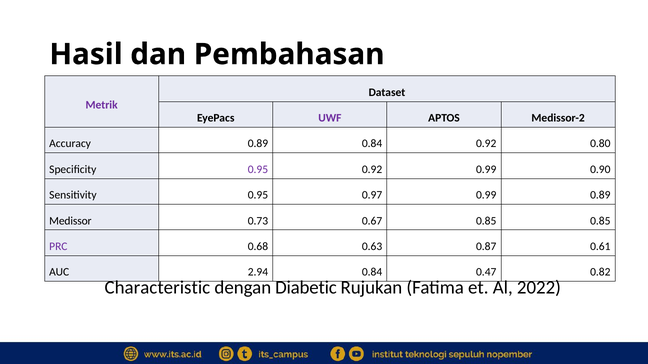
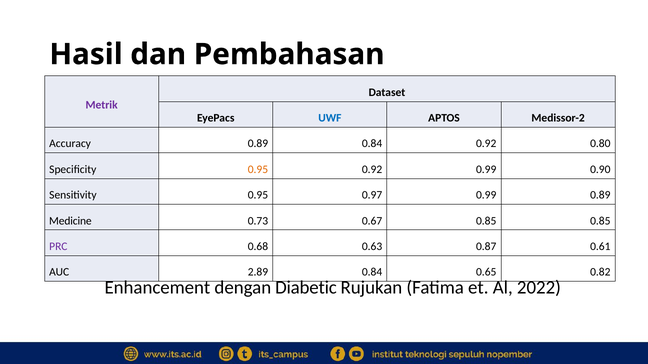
UWF colour: purple -> blue (330, 118)
0.95 colour: purple -> orange (258, 170)
Medissor: Medissor -> Medicine (70, 221)
2.94: 2.94 -> 2.89 (258, 272)
0.47: 0.47 -> 0.65 (486, 272)
Characteristic: Characteristic -> Enhancement (157, 288)
